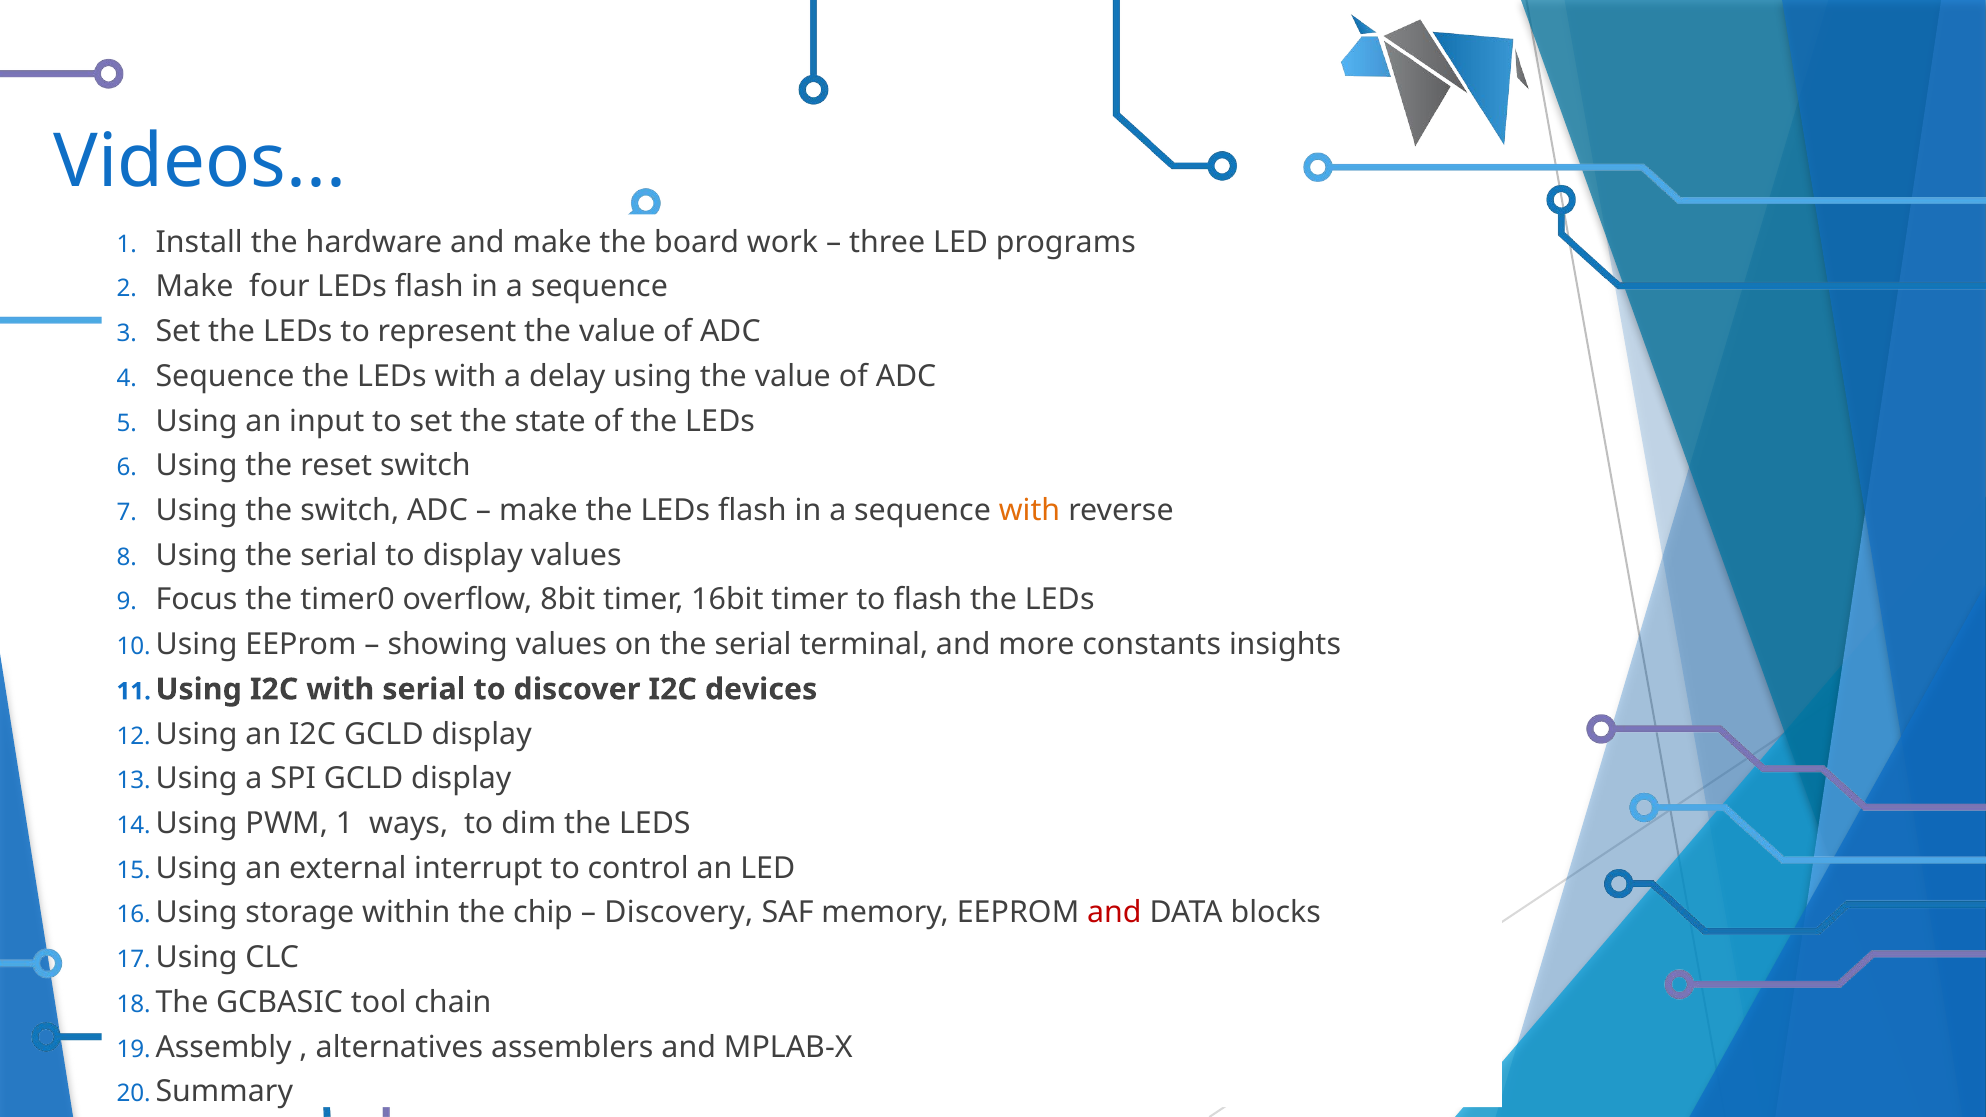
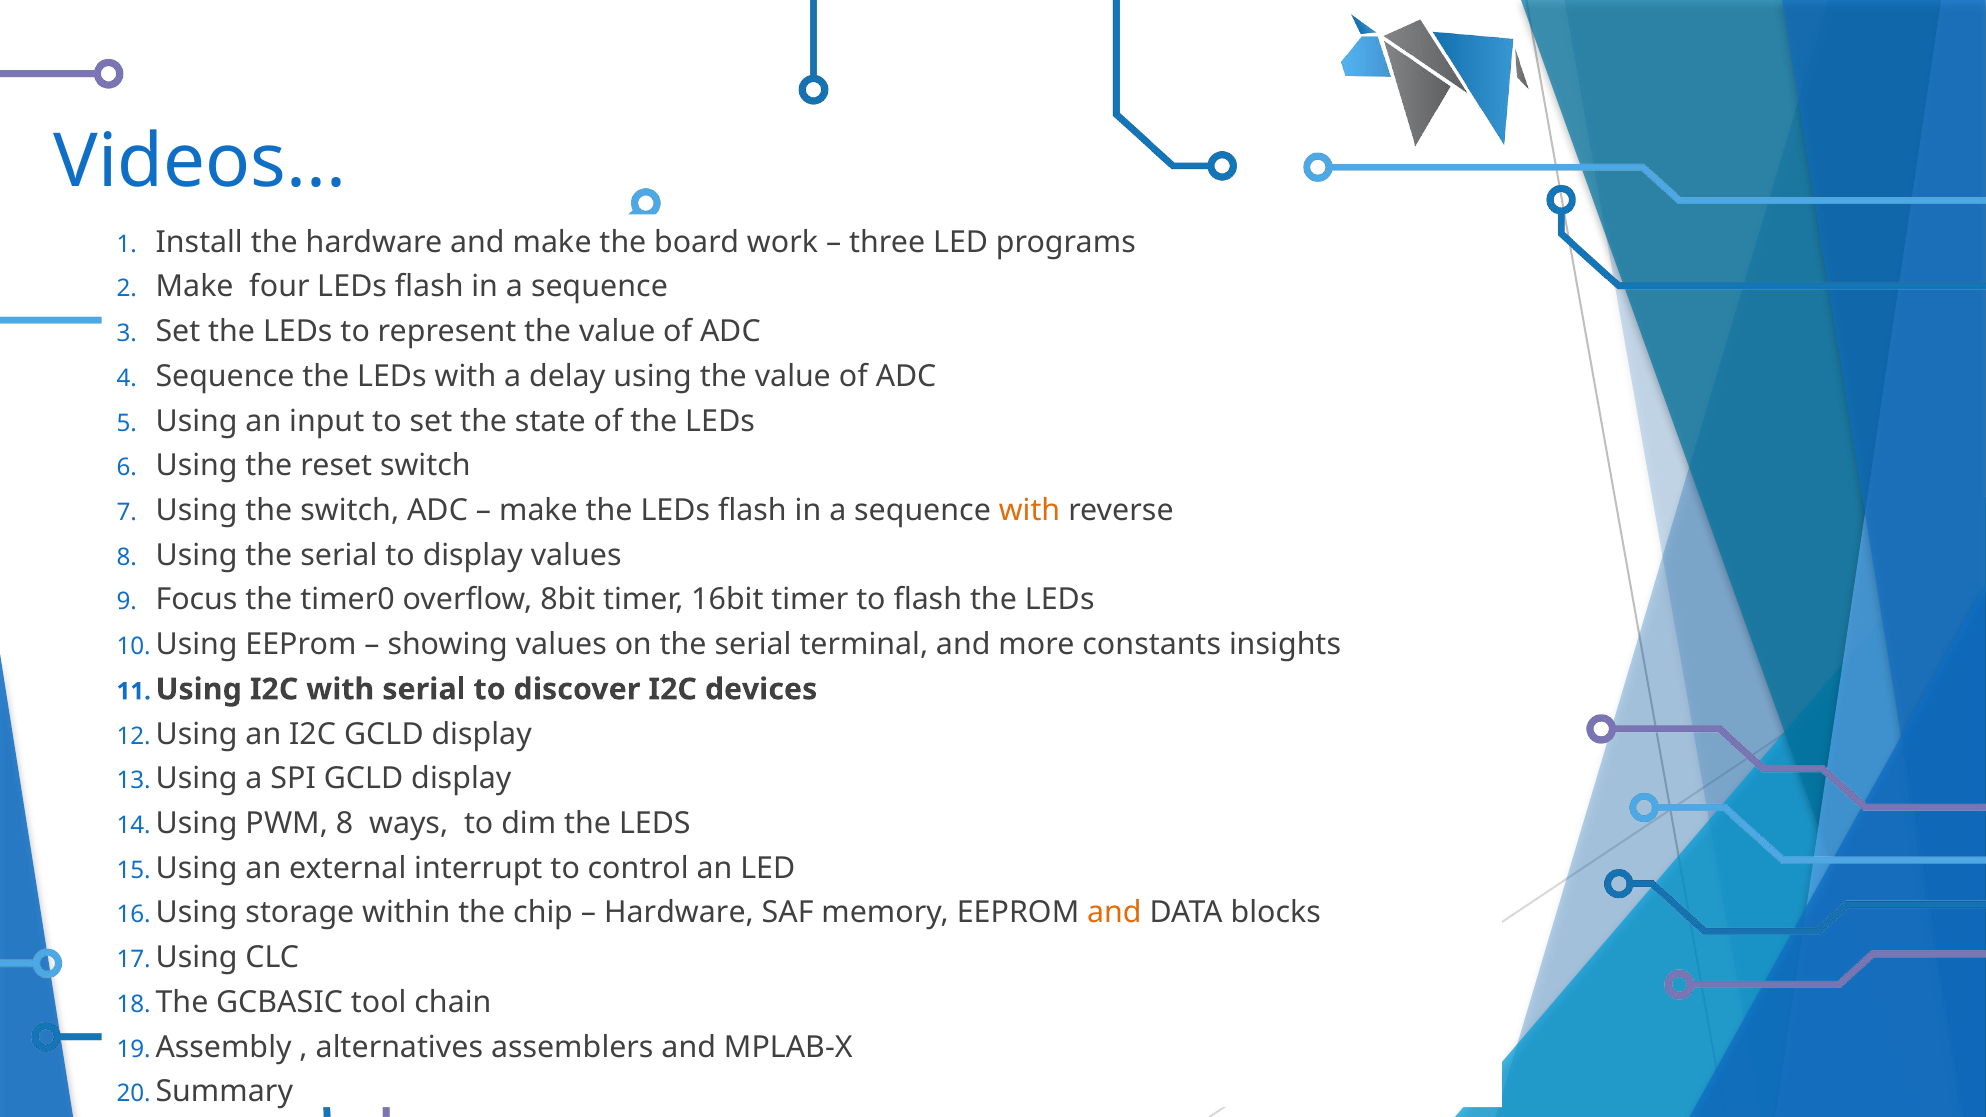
PWM 1: 1 -> 8 (344, 824)
Discovery: Discovery -> Hardware (679, 913)
and colour: red -> orange (1114, 913)
